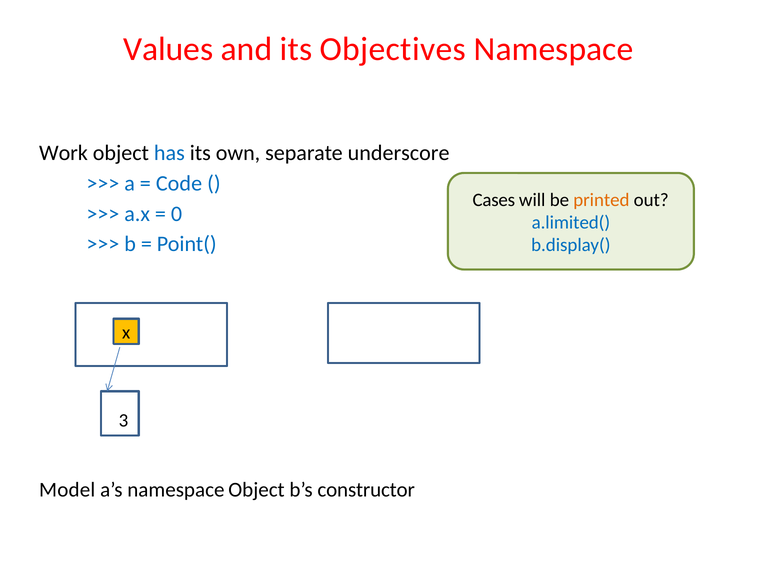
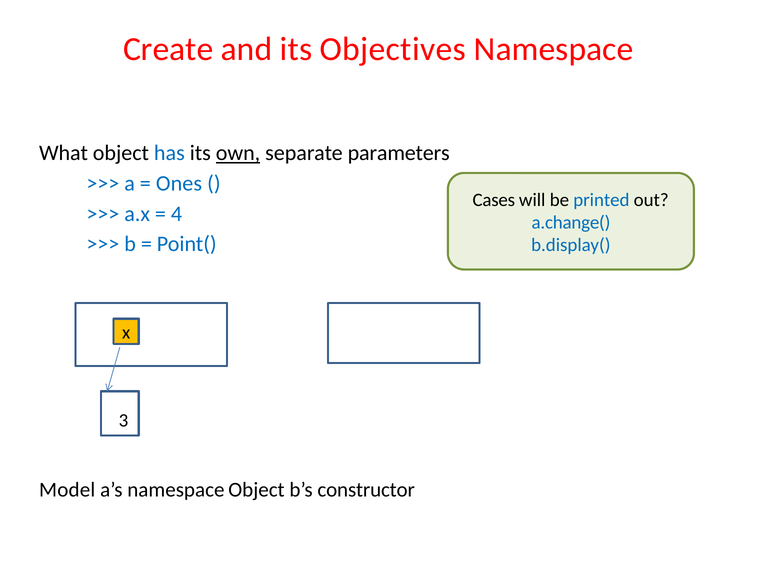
Values: Values -> Create (168, 49)
Work: Work -> What (64, 153)
own underline: none -> present (238, 153)
underscore: underscore -> parameters (399, 153)
Code: Code -> Ones (179, 183)
printed colour: orange -> blue (601, 200)
0: 0 -> 4 (177, 214)
a.limited(: a.limited( -> a.change( (571, 222)
